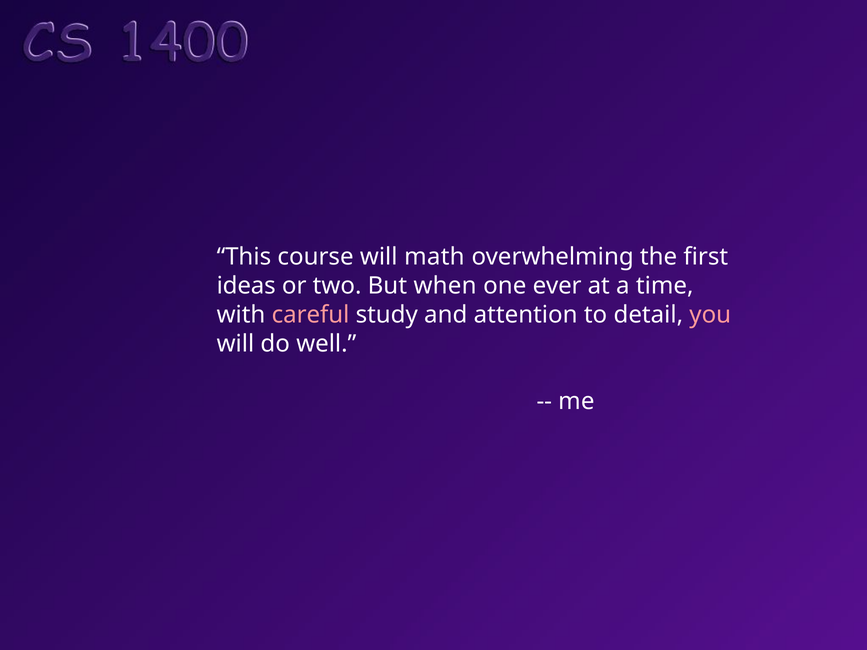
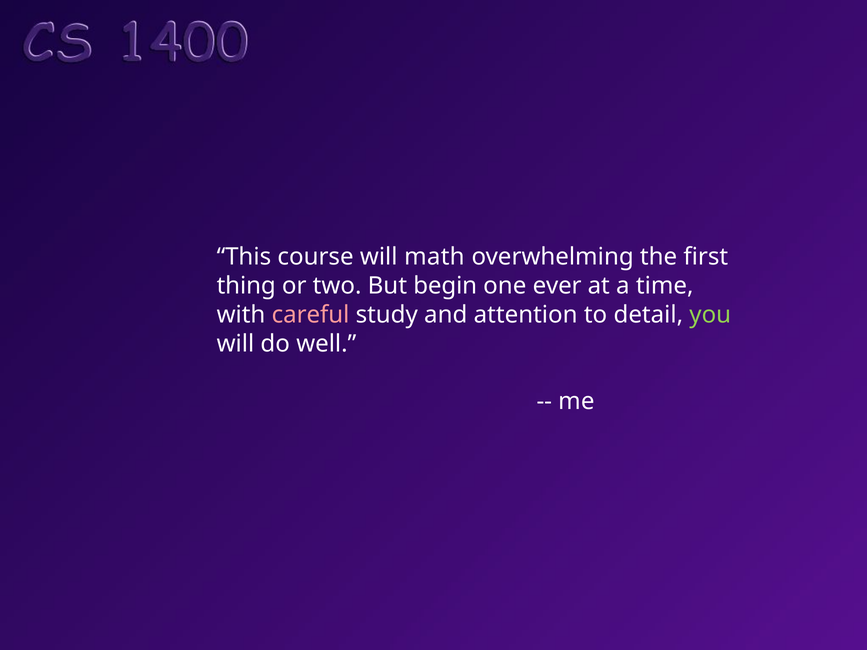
ideas: ideas -> thing (246, 286)
when: when -> begin (445, 286)
you colour: pink -> light green (710, 315)
